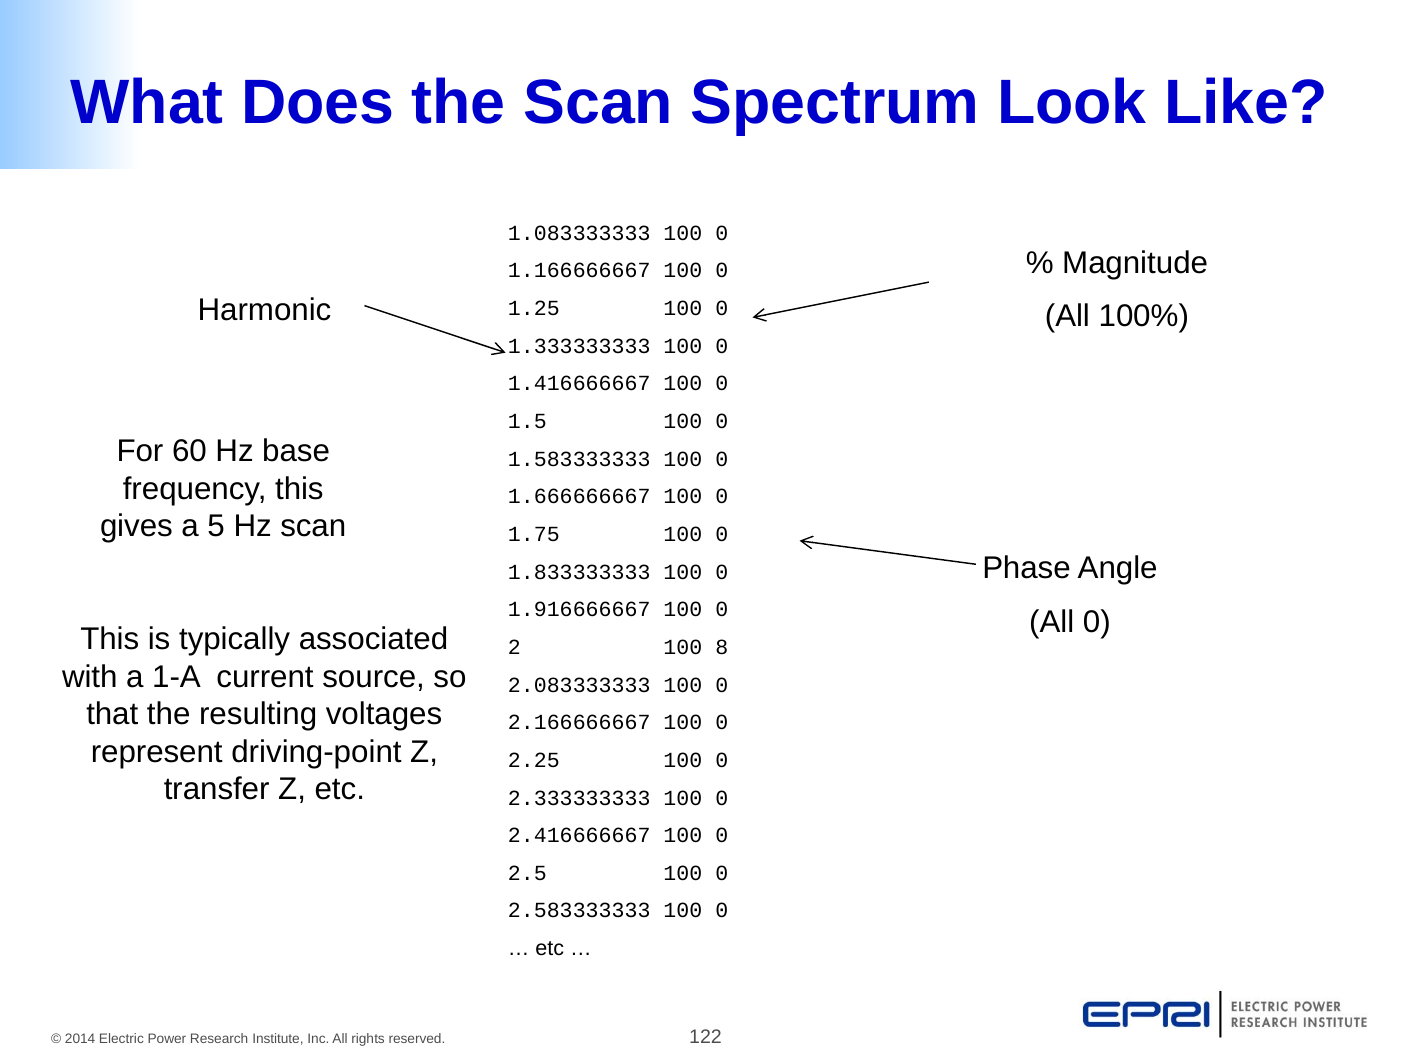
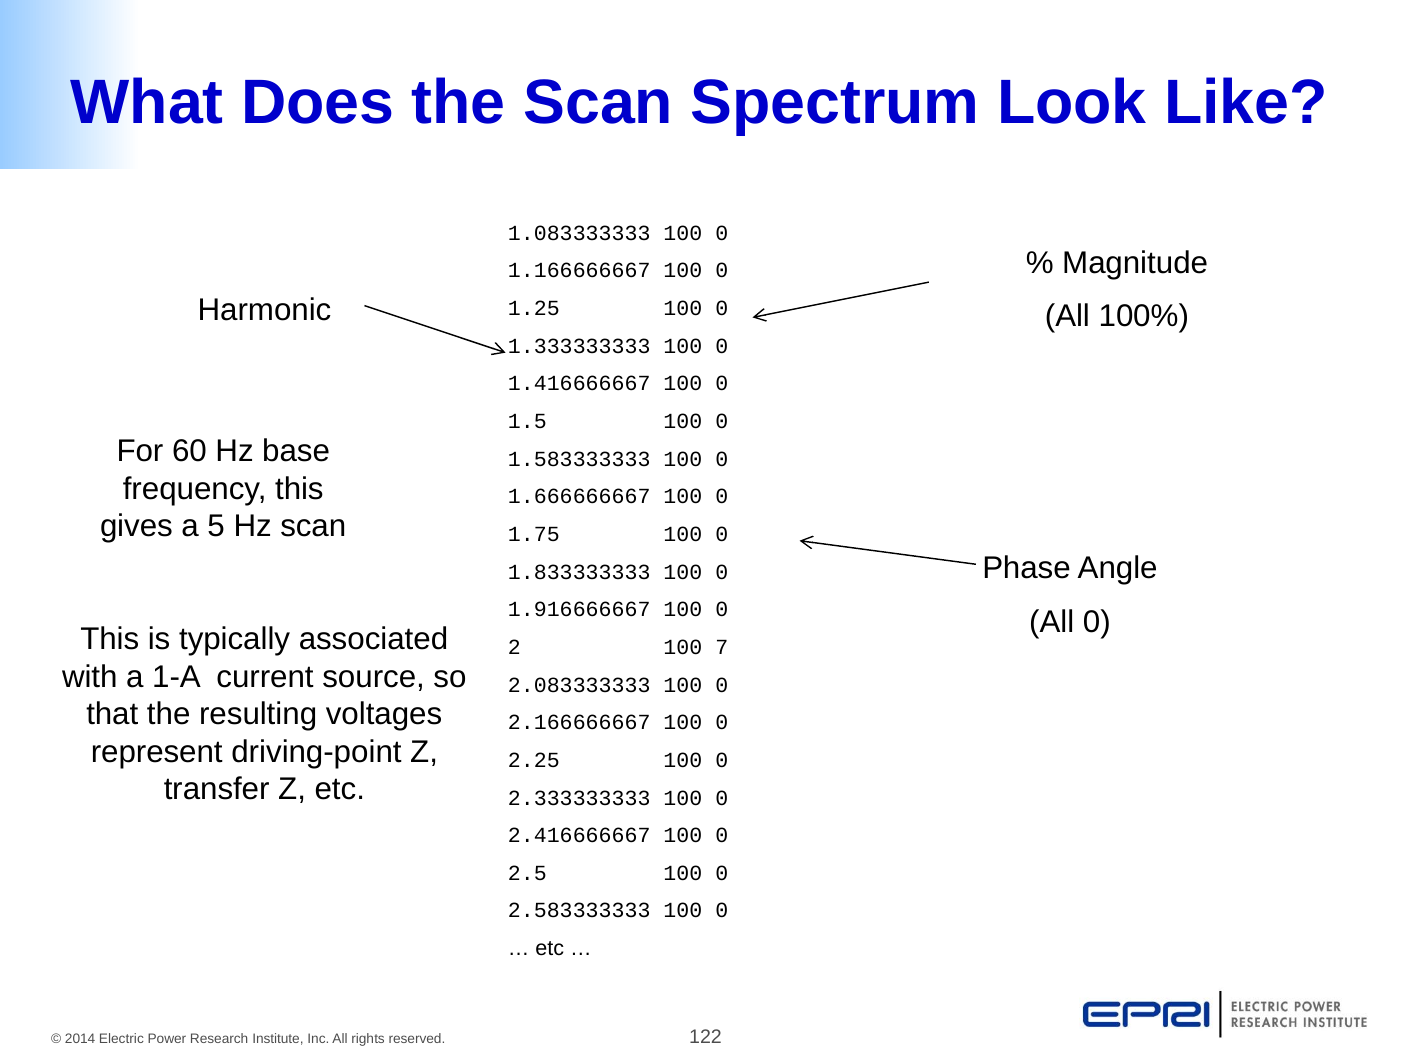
8: 8 -> 7 (722, 647)
